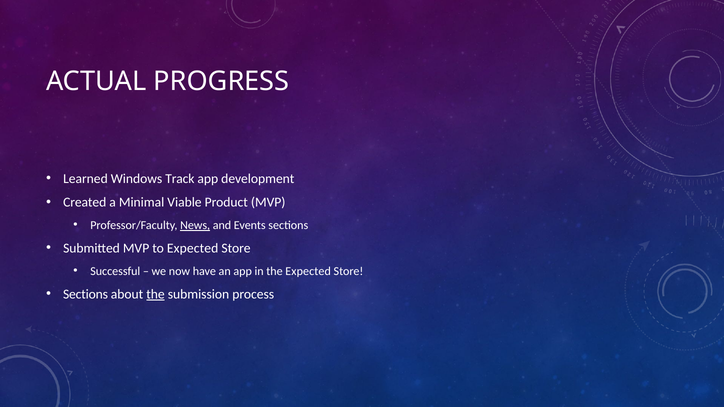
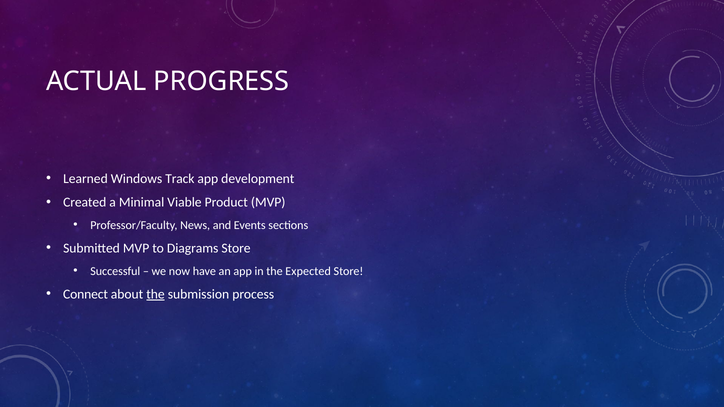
News underline: present -> none (195, 225)
to Expected: Expected -> Diagrams (193, 248)
Sections: Sections -> Connect (86, 294)
